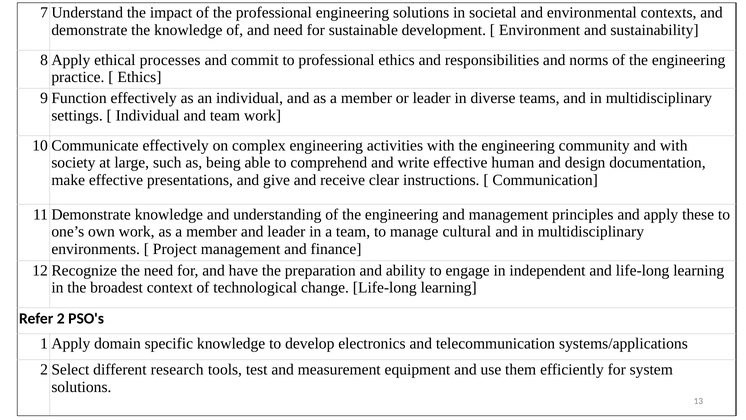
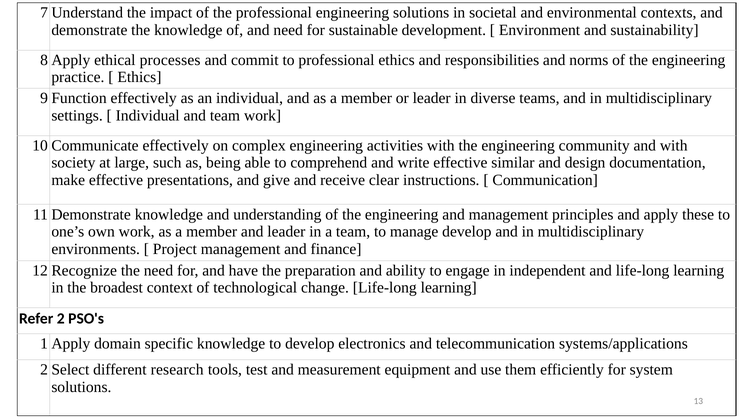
human: human -> similar (513, 163)
manage cultural: cultural -> develop (467, 231)
